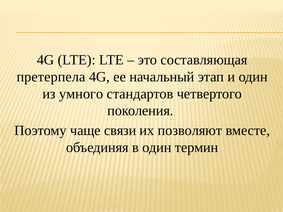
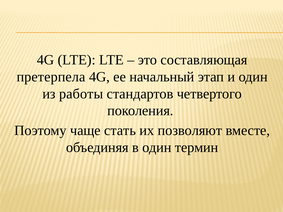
умного: умного -> работы (81, 94)
связи: связи -> стать (120, 131)
